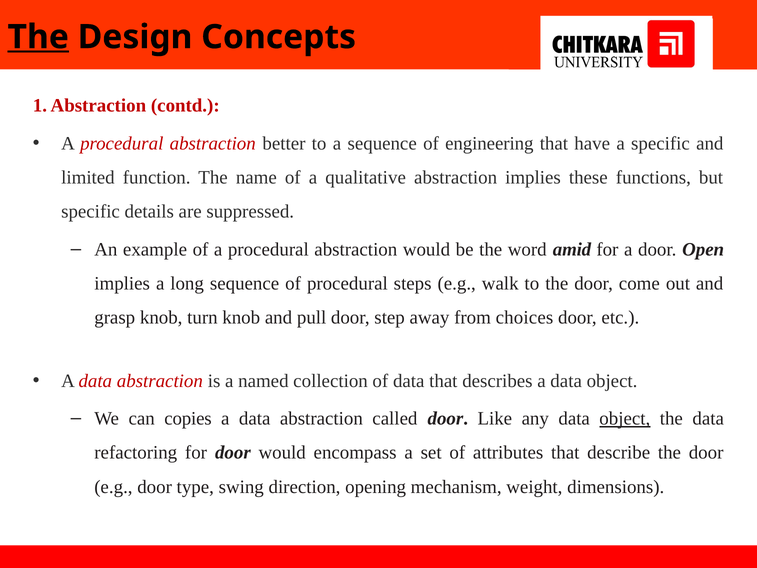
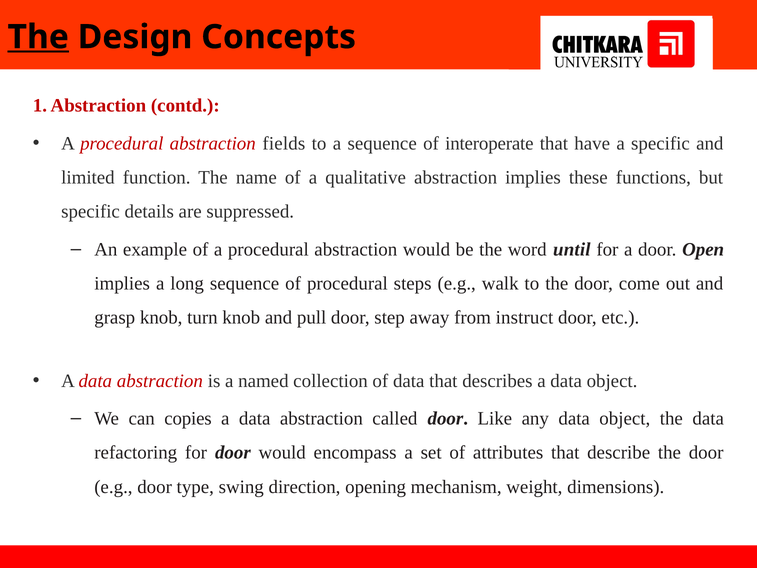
better: better -> fields (284, 143)
engineering: engineering -> interoperate (489, 143)
amid: amid -> until (572, 249)
choices: choices -> instruct (524, 318)
object underline: present -> none (625, 418)
